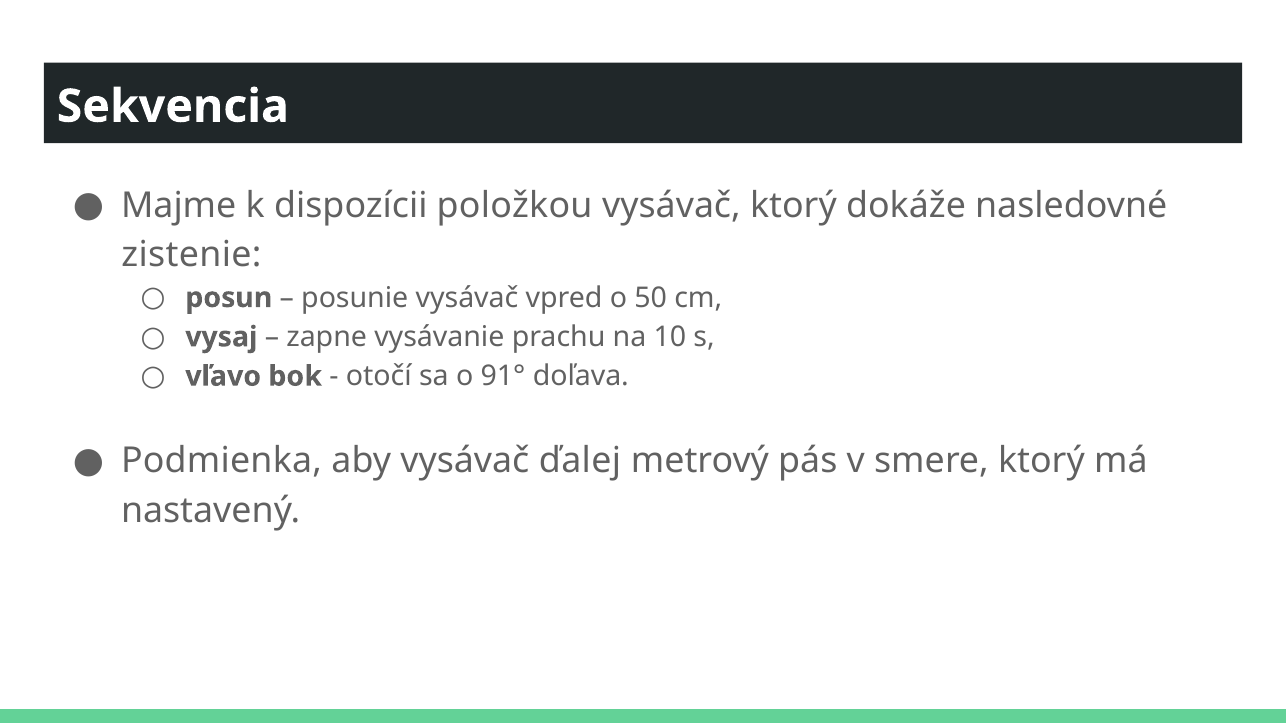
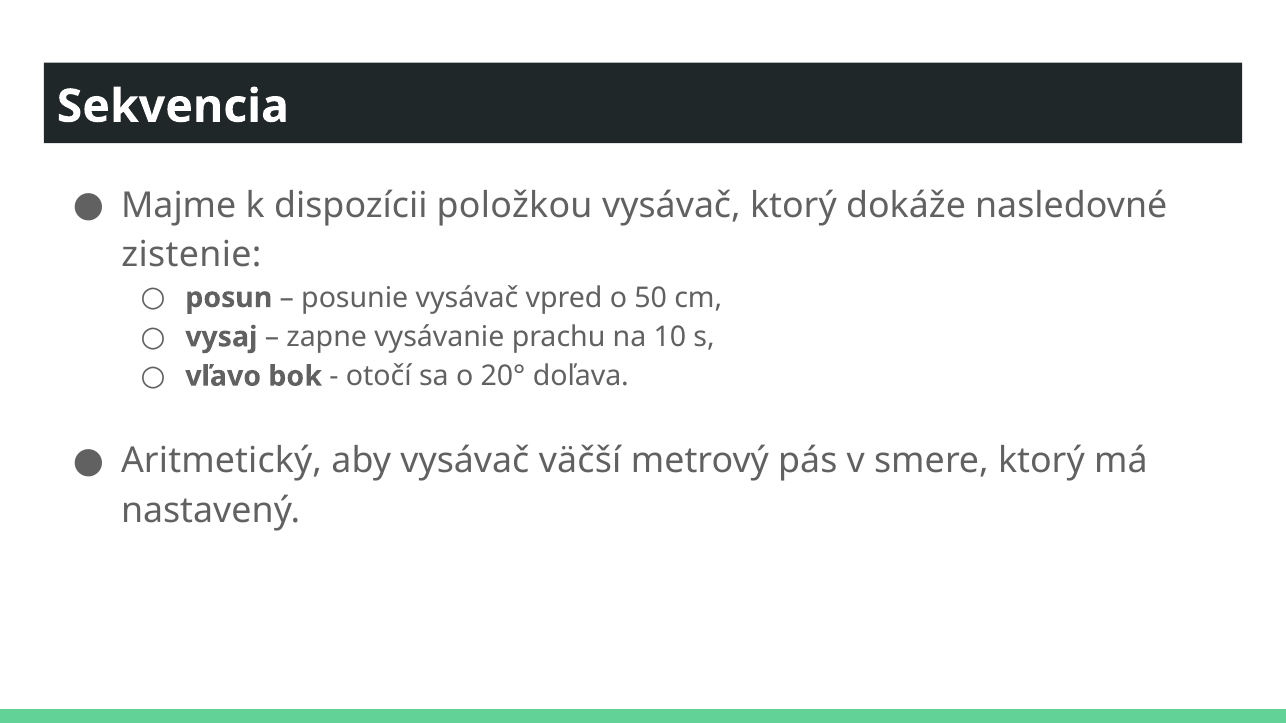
91°: 91° -> 20° (503, 377)
Podmienka: Podmienka -> Aritmetický (222, 461)
ďalej: ďalej -> väčší (580, 461)
